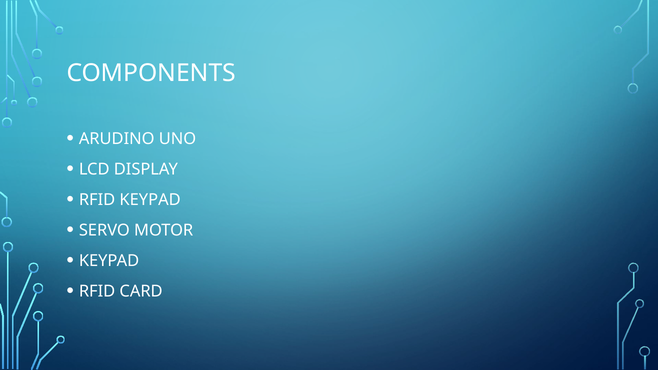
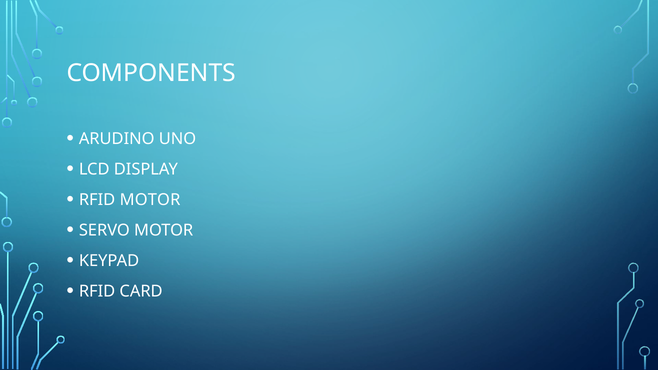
RFID KEYPAD: KEYPAD -> MOTOR (150, 200)
